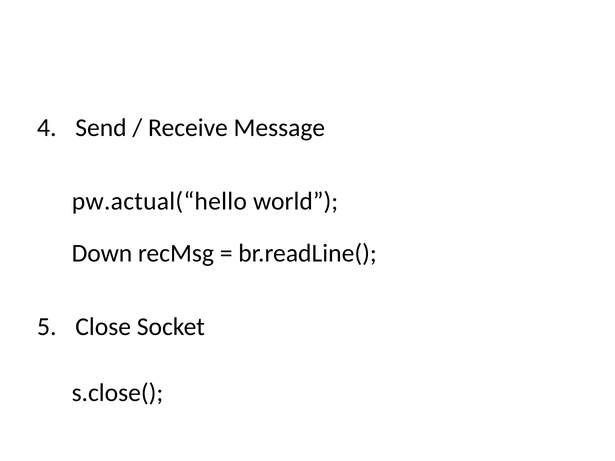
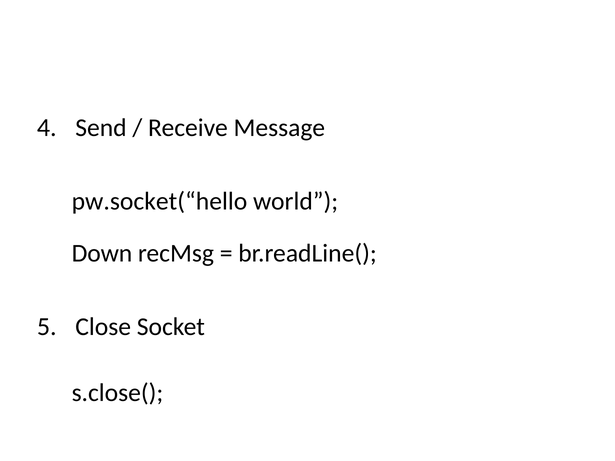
pw.actual(“hello: pw.actual(“hello -> pw.socket(“hello (159, 201)
